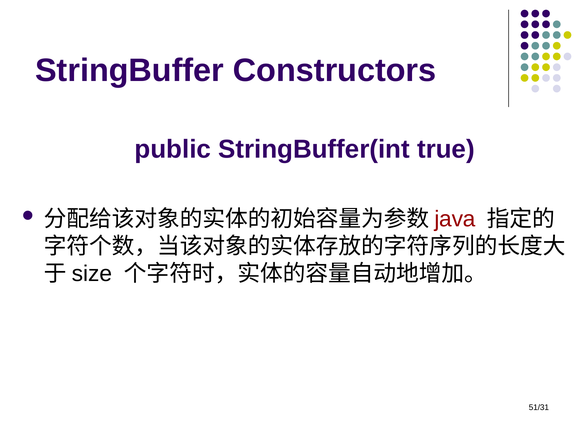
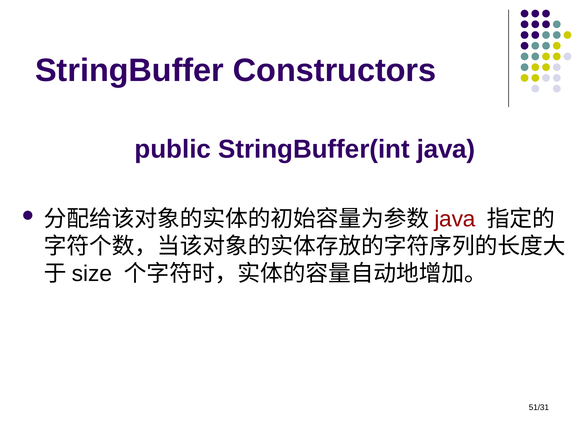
StringBuffer(int true: true -> java (446, 149)
